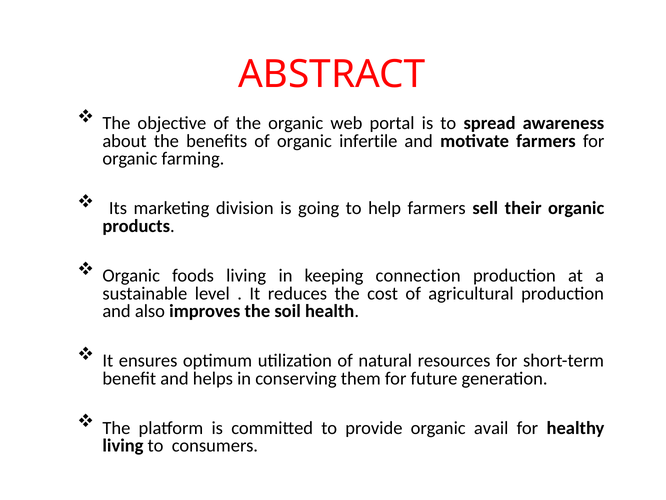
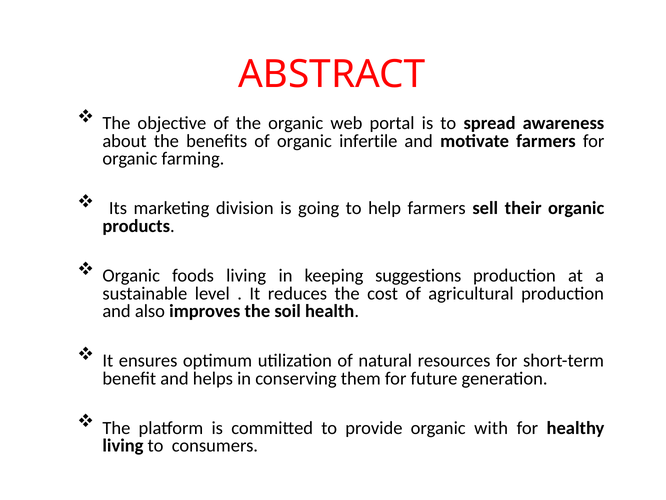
connection: connection -> suggestions (418, 275)
avail: avail -> with (491, 427)
